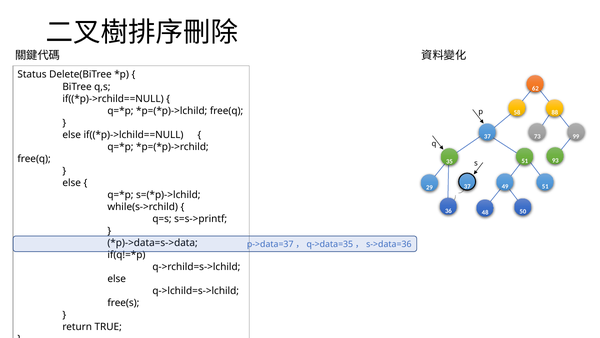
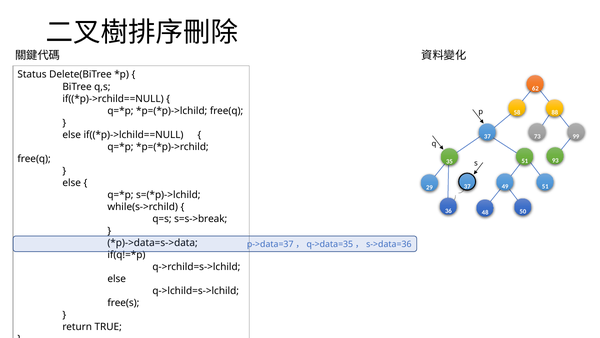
s=s->printf: s=s->printf -> s=s->break (201, 219)
